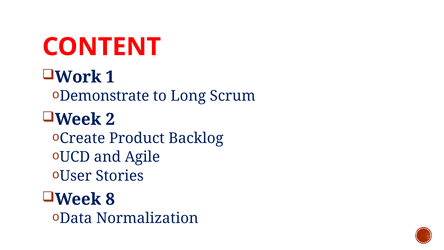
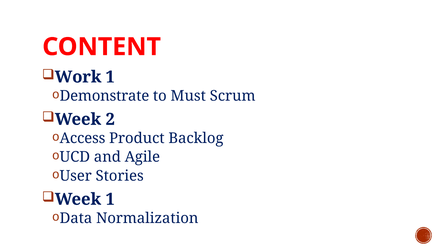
Long: Long -> Must (188, 96)
Create: Create -> Access (82, 138)
Week 8: 8 -> 1 (110, 199)
